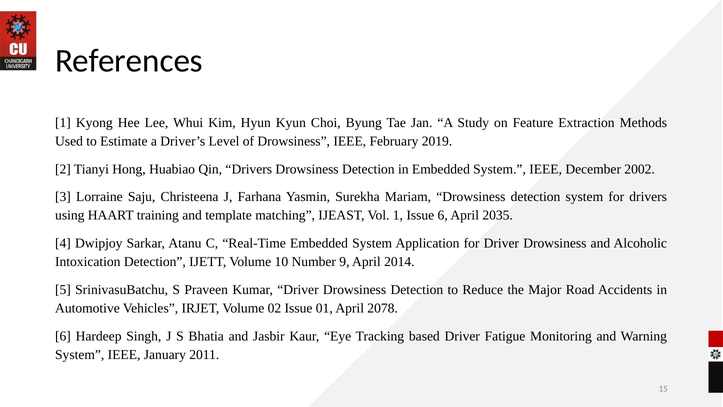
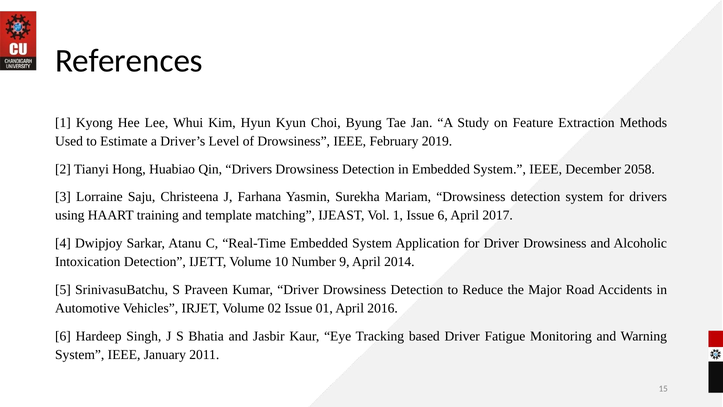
2002: 2002 -> 2058 (640, 169)
2035: 2035 -> 2017 (498, 215)
2078: 2078 -> 2016 (383, 308)
